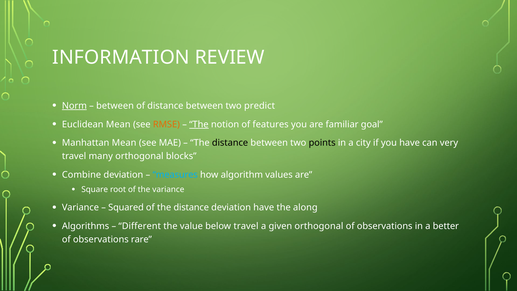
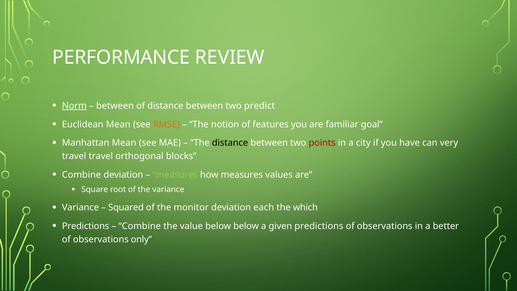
INFORMATION: INFORMATION -> PERFORMANCE (121, 57)
The underline: present -> none (199, 124)
points colour: black -> red (322, 143)
travel many: many -> travel (101, 156)
measures colour: light blue -> light green (175, 175)
how algorithm: algorithm -> measures (242, 175)
of the distance: distance -> monitor (191, 207)
deviation have: have -> each (264, 207)
along: along -> which (305, 207)
Algorithms: Algorithms -> Predictions (86, 226)
Different: Different -> Combine (140, 226)
below travel: travel -> below (246, 226)
given orthogonal: orthogonal -> predictions (319, 226)
rare: rare -> only (141, 239)
